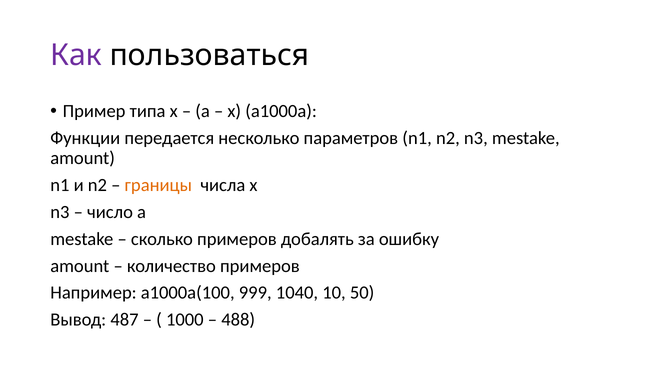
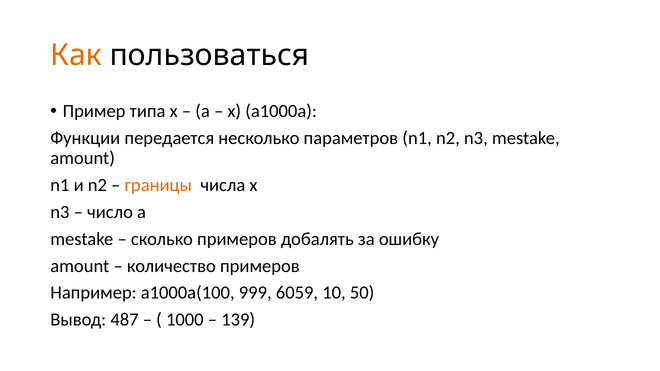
Как colour: purple -> orange (76, 55)
1040: 1040 -> 6059 (297, 293)
488: 488 -> 139 (238, 320)
